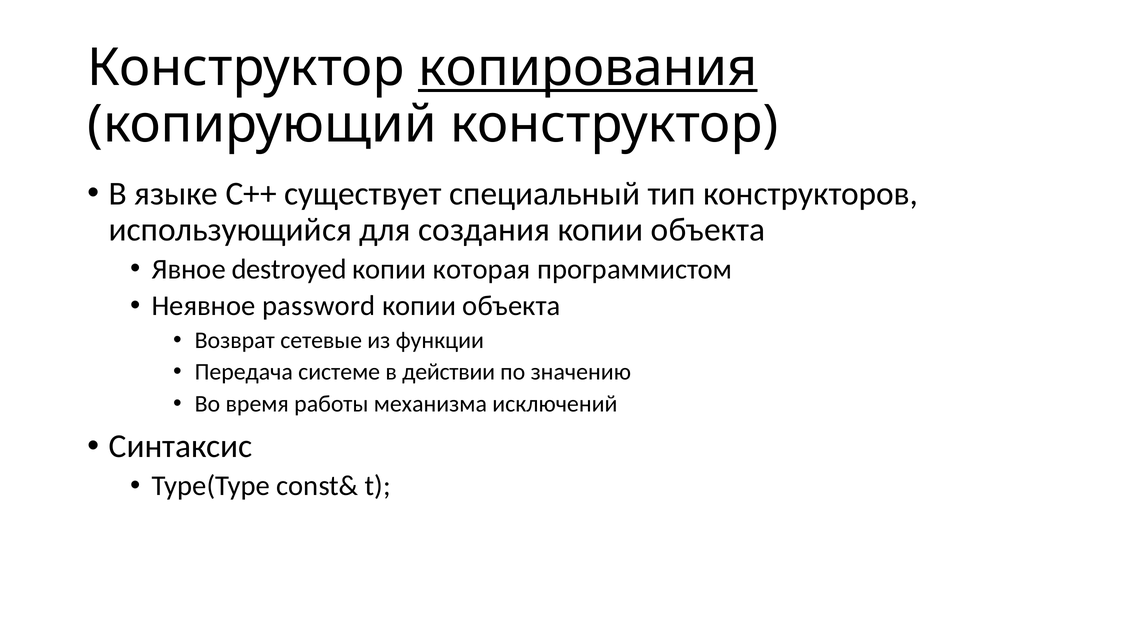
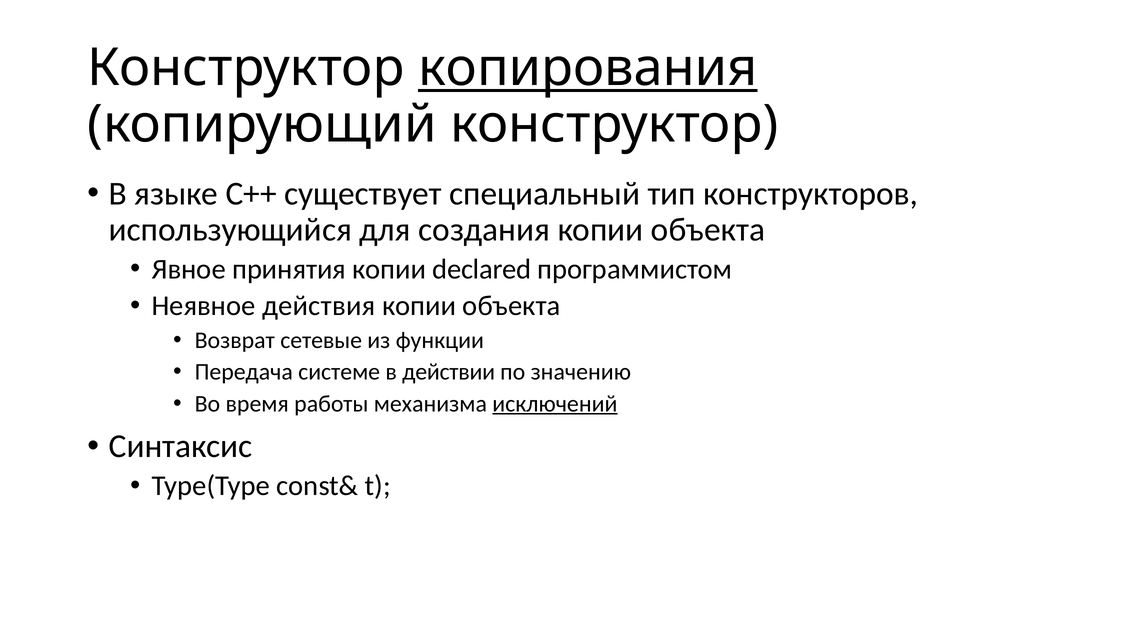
destroyed: destroyed -> принятия (289, 269)
которая: которая -> declared (482, 269)
password: password -> действия (319, 306)
исключений underline: none -> present (555, 404)
